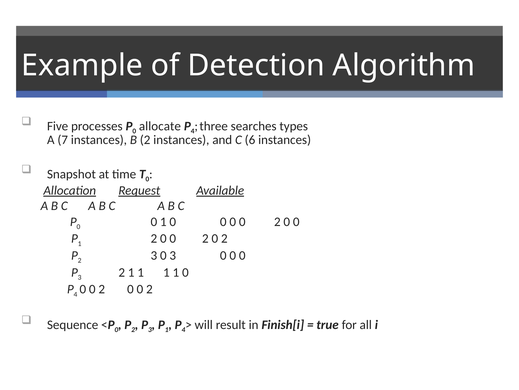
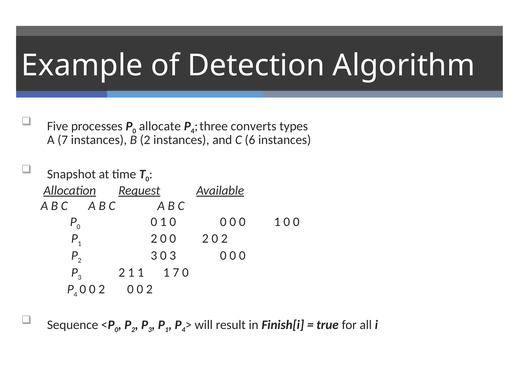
searches: searches -> converts (254, 126)
0 0 0 2: 2 -> 1 (277, 221)
1 1 1 1: 1 -> 7 (176, 272)
